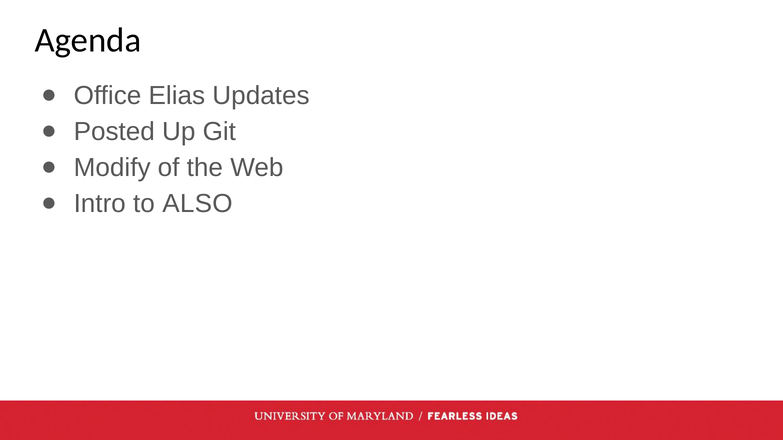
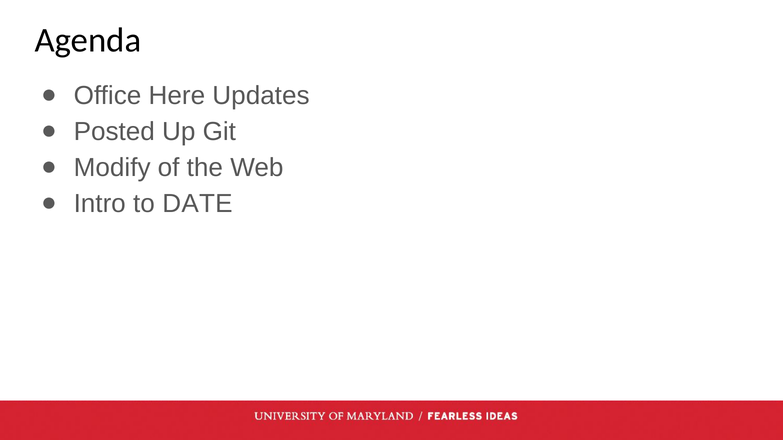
Elias: Elias -> Here (177, 96)
ALSO: ALSO -> DATE (197, 204)
